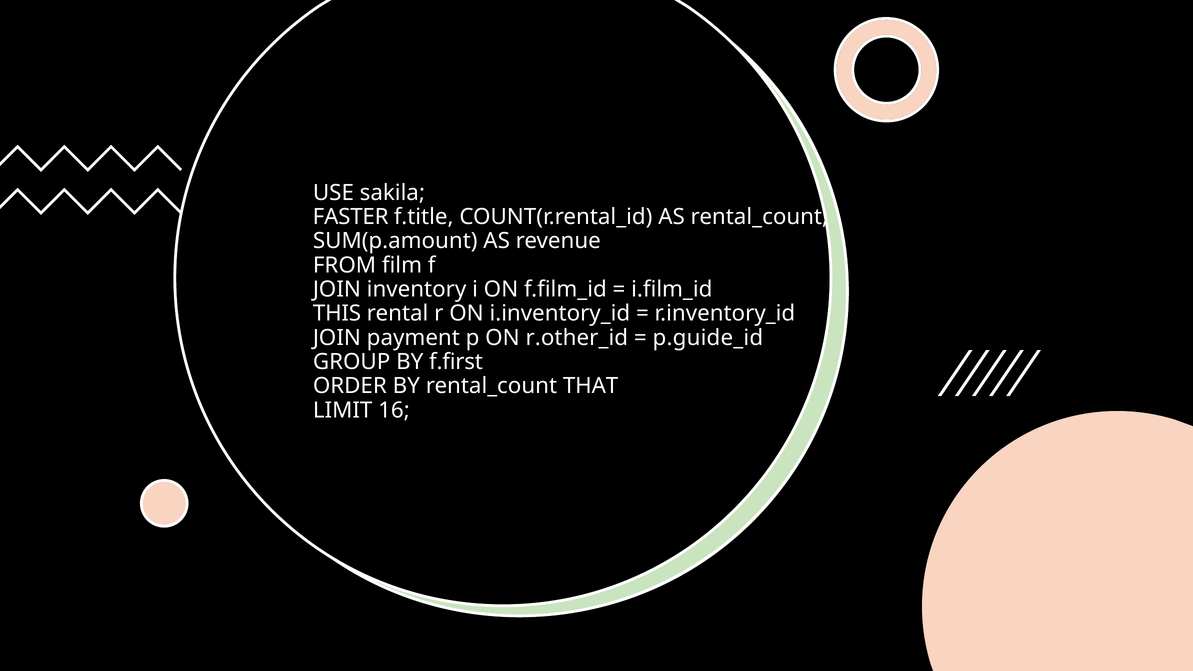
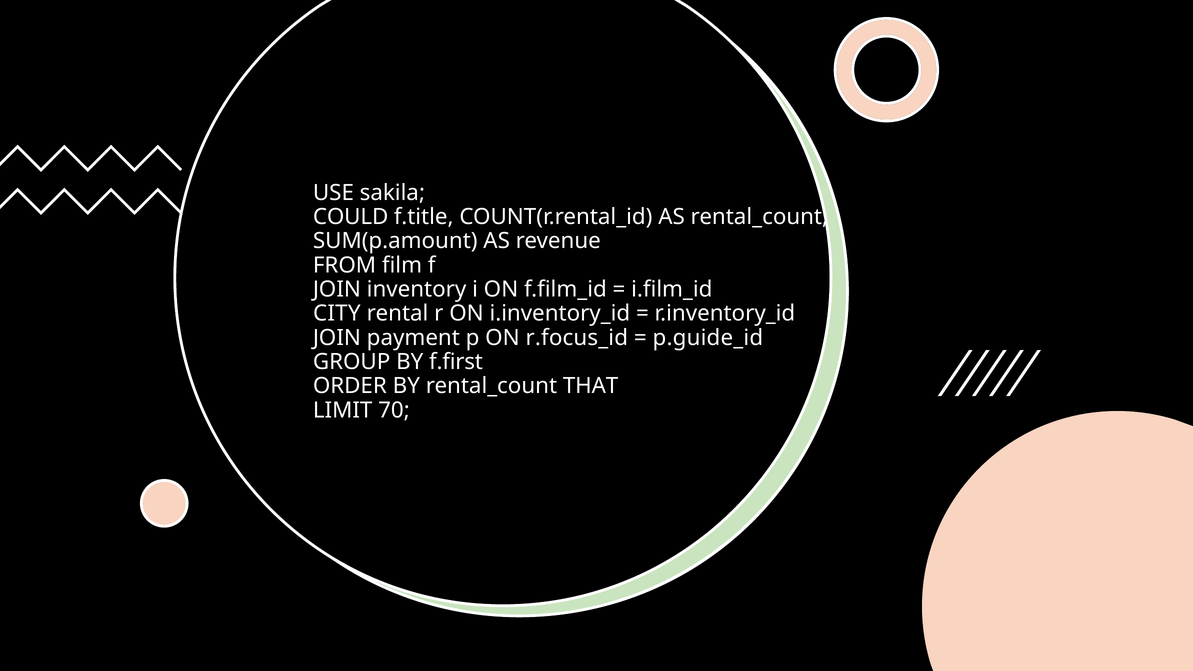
FASTER: FASTER -> COULD (351, 217)
THIS: THIS -> CITY (337, 314)
r.other_id: r.other_id -> r.focus_id (577, 338)
16: 16 -> 70 (394, 410)
